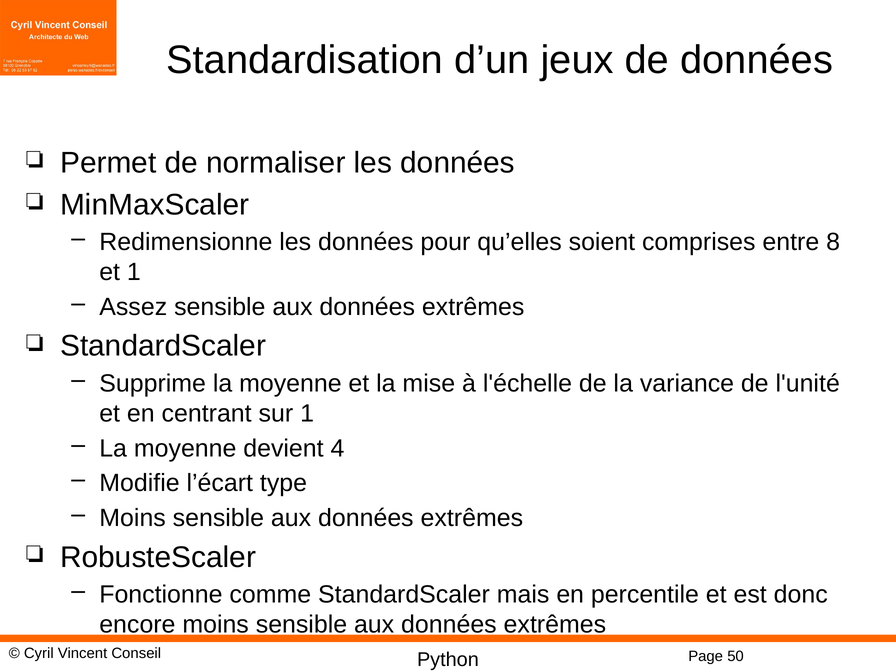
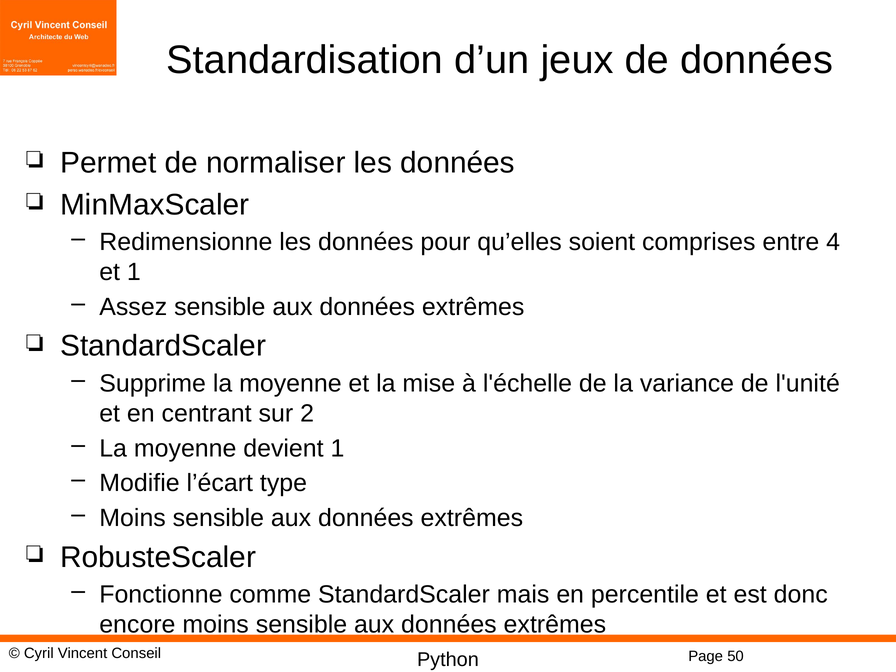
8: 8 -> 4 (833, 242)
sur 1: 1 -> 2 (307, 413)
devient 4: 4 -> 1 (337, 448)
